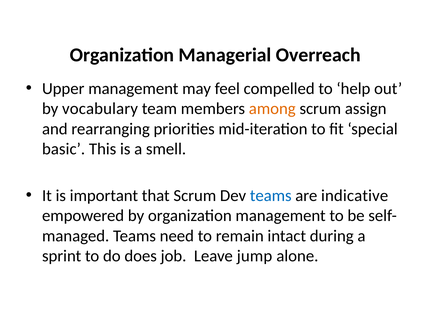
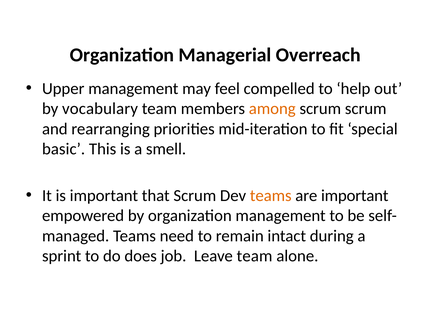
scrum assign: assign -> scrum (366, 109)
teams colour: blue -> orange (271, 196)
are indicative: indicative -> important (355, 196)
Leave jump: jump -> team (255, 256)
